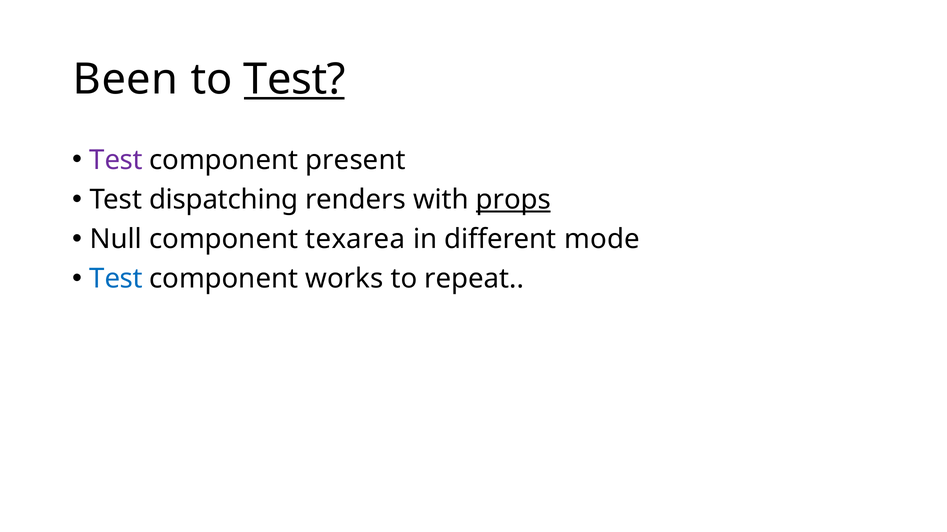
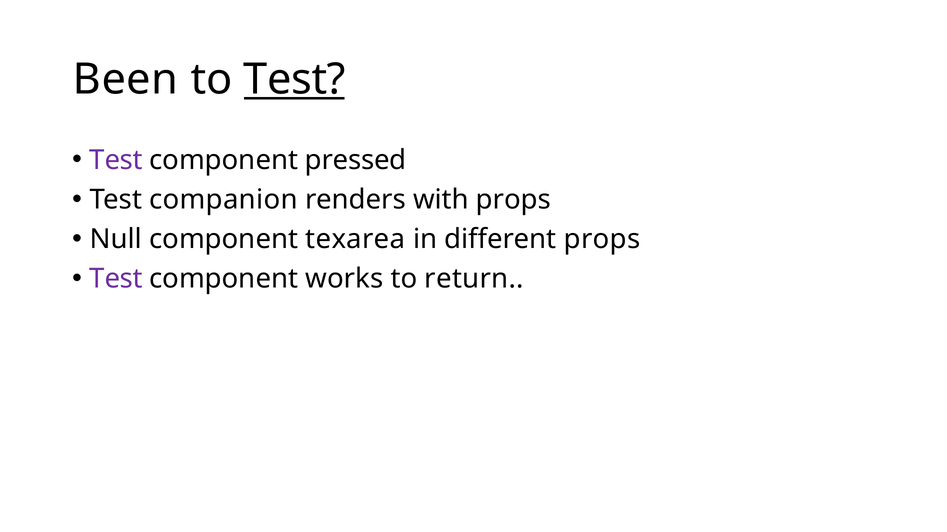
present: present -> pressed (356, 160)
dispatching: dispatching -> companion (224, 200)
props underline: present -> none (513, 200)
different mode: mode -> props (602, 240)
Test colour: blue -> purple (116, 279)
repeat: repeat -> return (474, 279)
